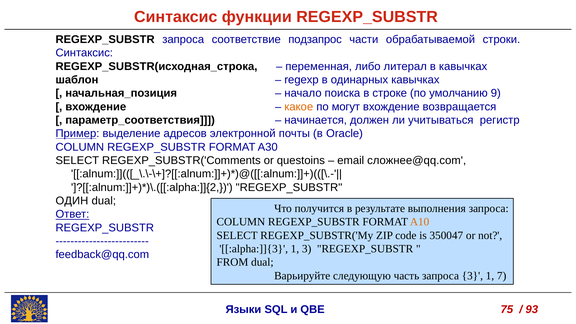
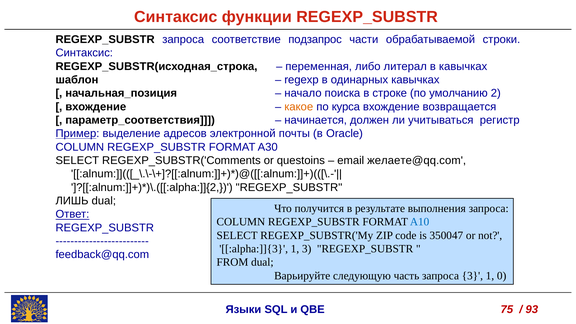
9: 9 -> 2 (496, 93)
могут: могут -> курса (346, 107)
сложнее@qq.com: сложнее@qq.com -> желаете@qq.com (417, 160)
ОДИН: ОДИН -> ЛИШЬ (72, 201)
A10 colour: orange -> blue (420, 222)
7: 7 -> 0 (502, 276)
